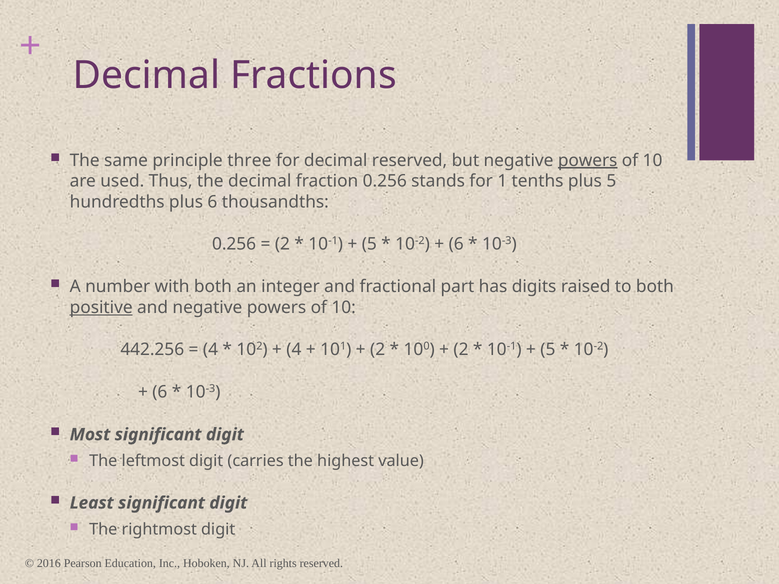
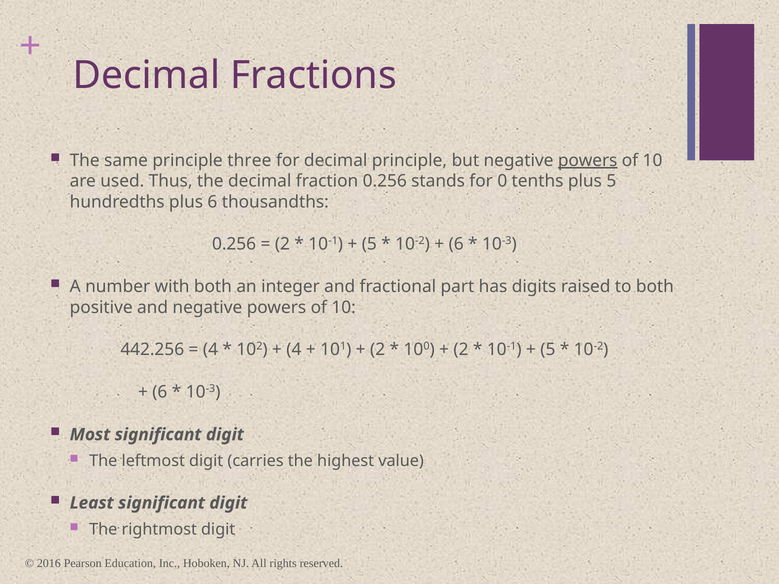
decimal reserved: reserved -> principle (409, 160)
1: 1 -> 0 (502, 181)
positive underline: present -> none (101, 307)
